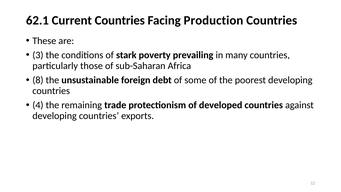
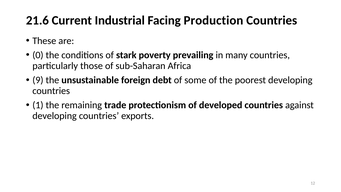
62.1: 62.1 -> 21.6 (37, 20)
Current Countries: Countries -> Industrial (120, 20)
3: 3 -> 0 (38, 55)
8: 8 -> 9 (38, 80)
4: 4 -> 1 (38, 105)
